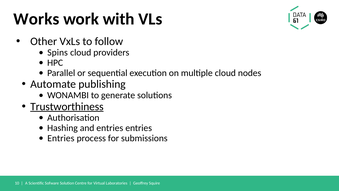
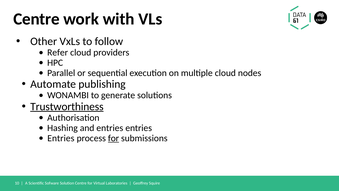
Works: Works -> Centre (36, 19)
Spins: Spins -> Refer (58, 53)
for underline: none -> present (114, 138)
